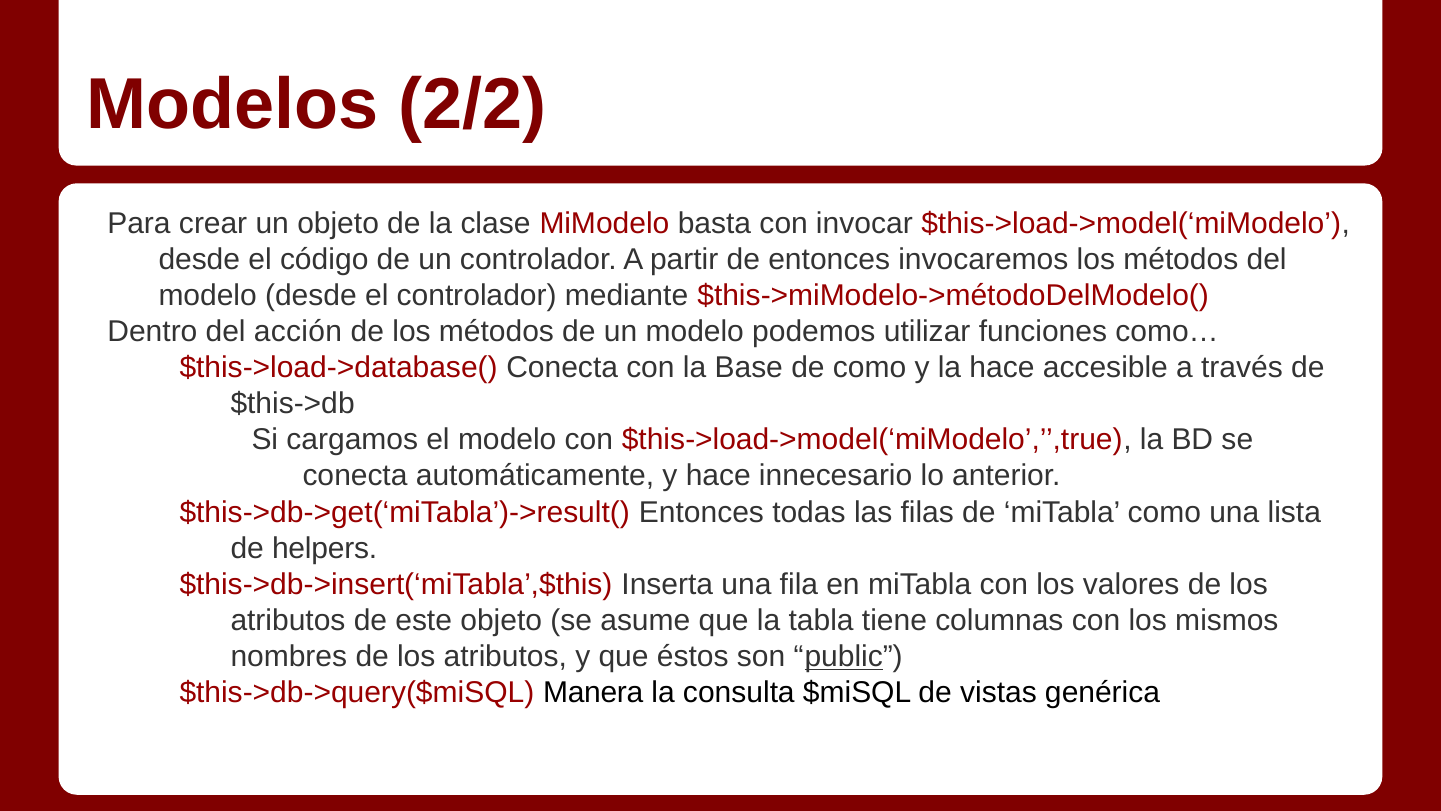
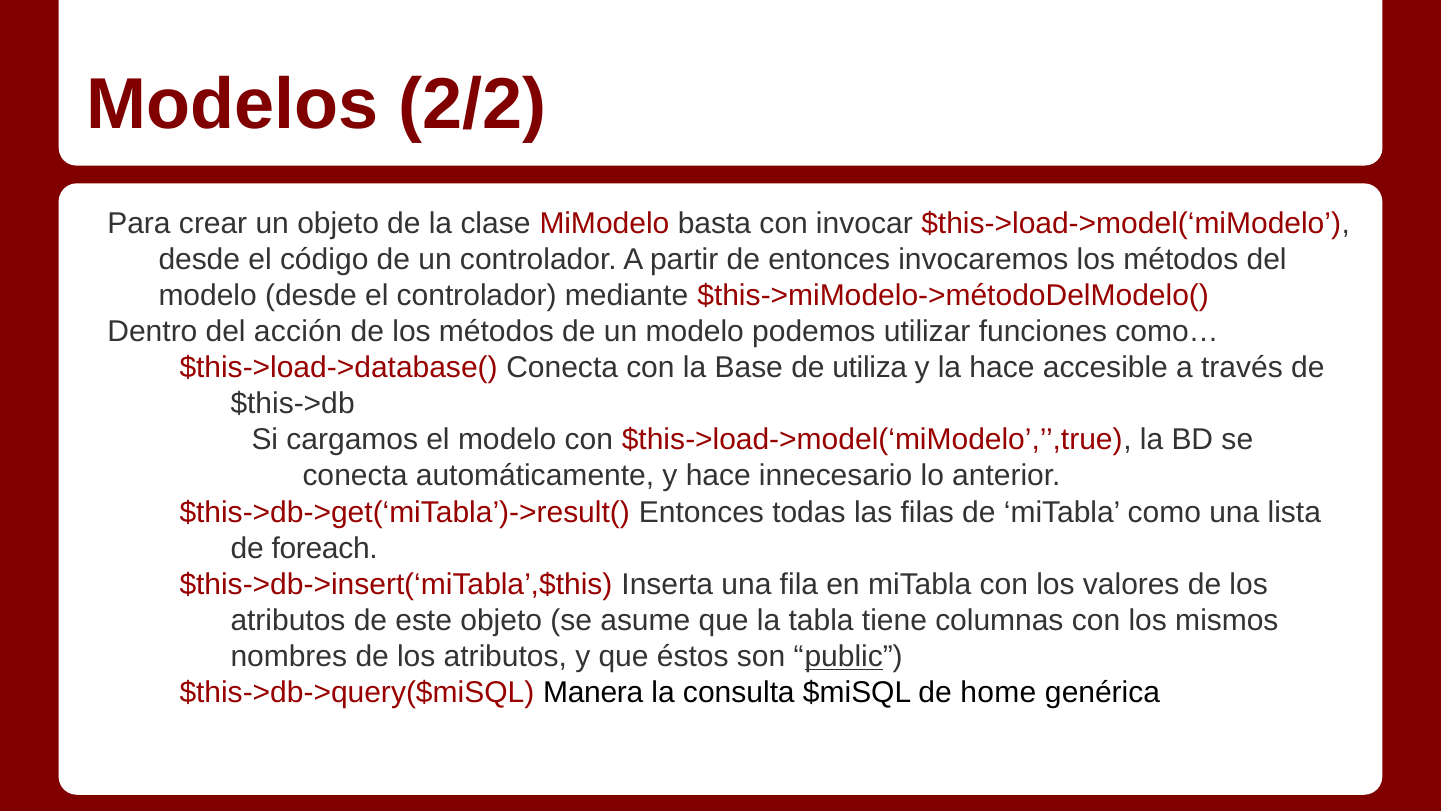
de como: como -> utiliza (870, 368)
helpers: helpers -> foreach (325, 548)
vistas: vistas -> home (998, 692)
